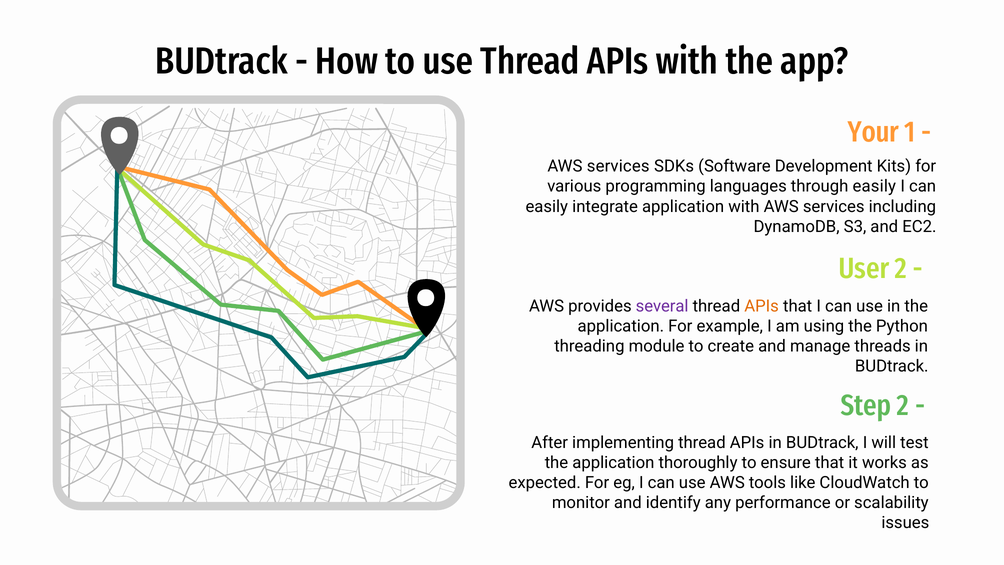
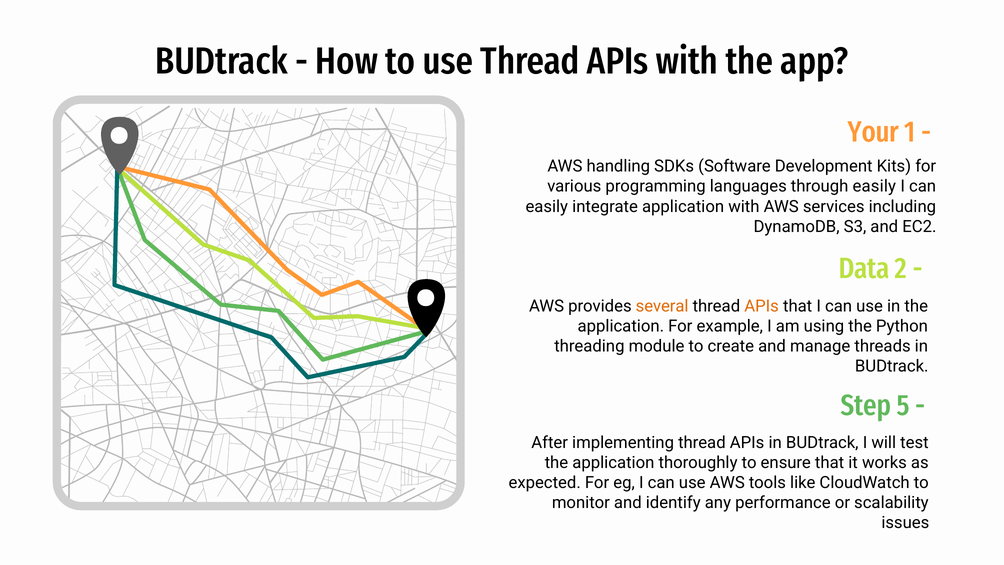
services: services -> handling (618, 166)
User: User -> Data (864, 269)
several colour: purple -> orange (662, 306)
Step 2: 2 -> 5 (903, 405)
